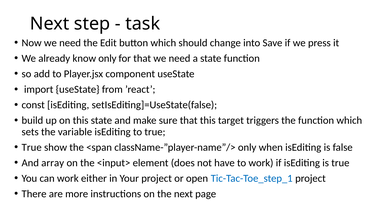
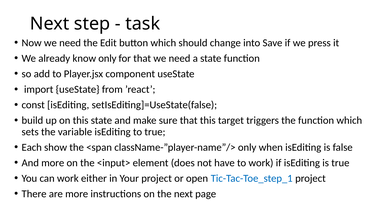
True: True -> Each (32, 148)
And array: array -> more (53, 163)
